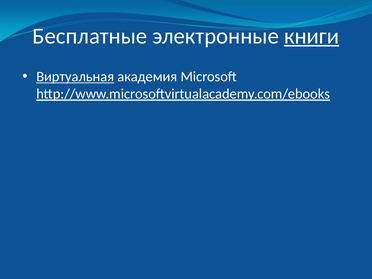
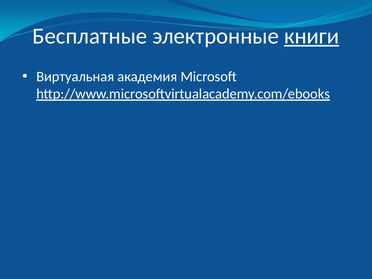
Виртуальная underline: present -> none (75, 77)
